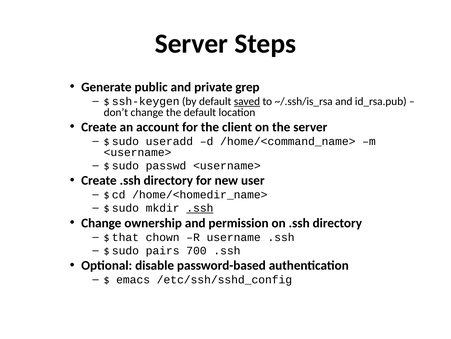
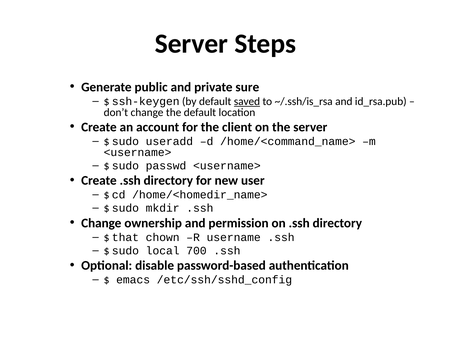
grep: grep -> sure (247, 87)
.ssh underline: present -> none (200, 208)
pairs: pairs -> local (163, 250)
